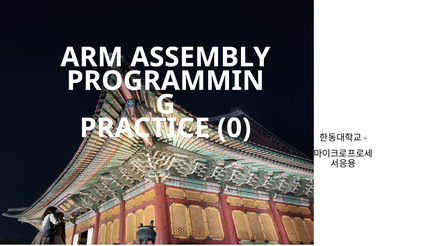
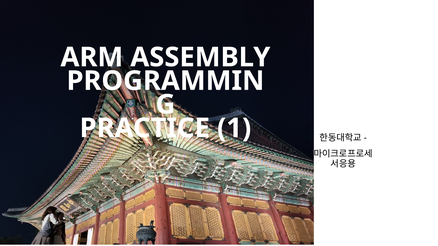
0: 0 -> 1 (234, 128)
